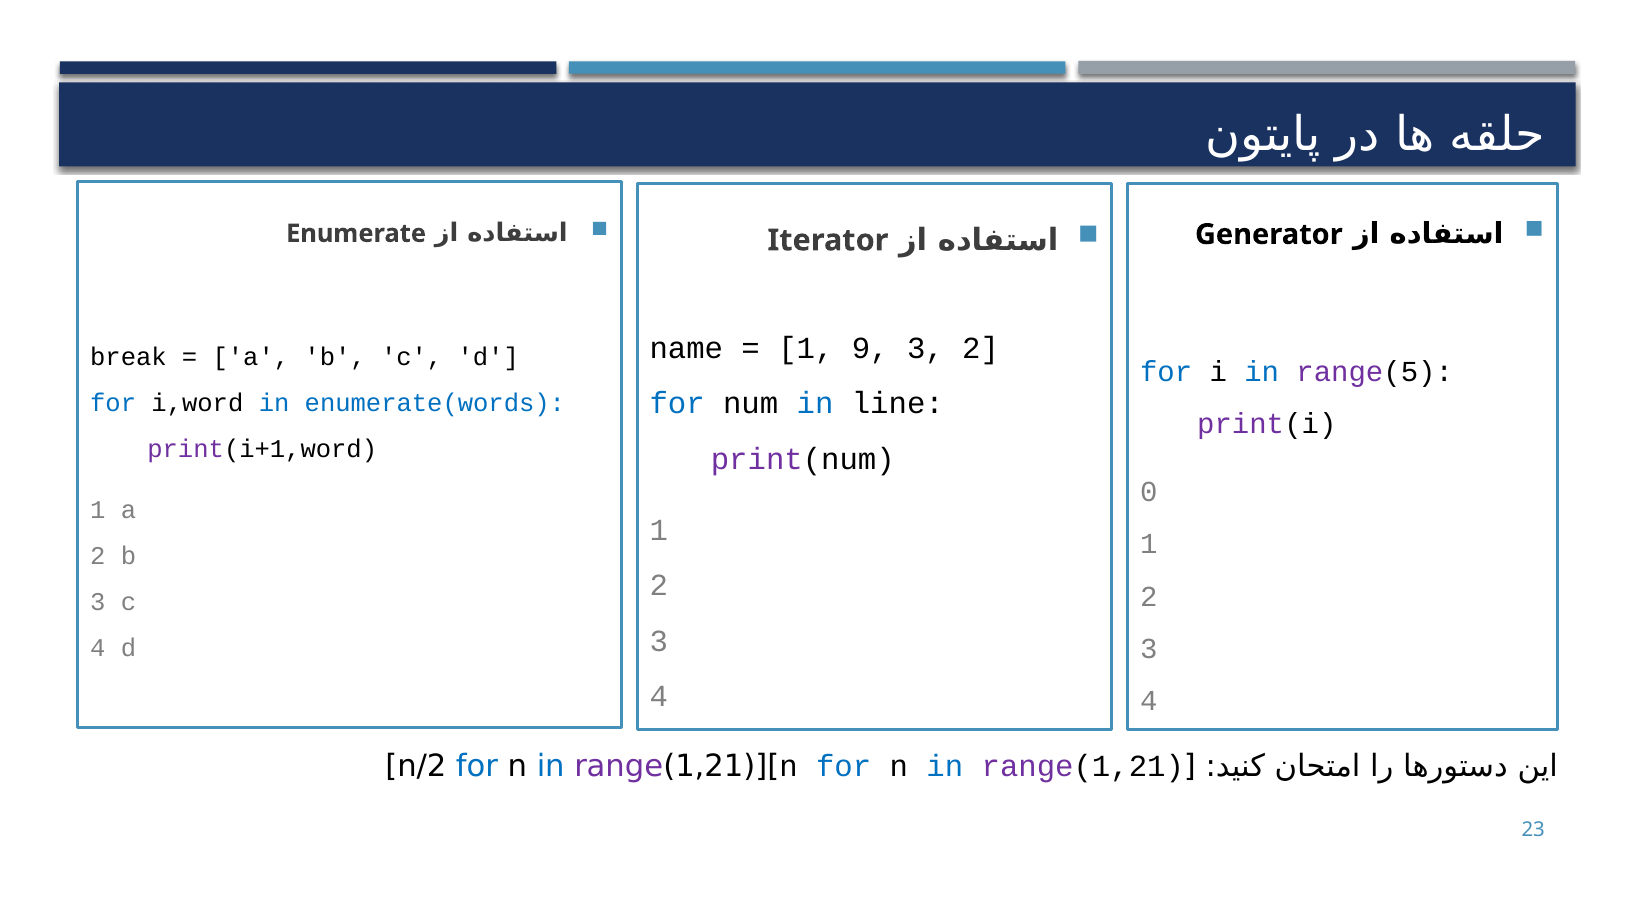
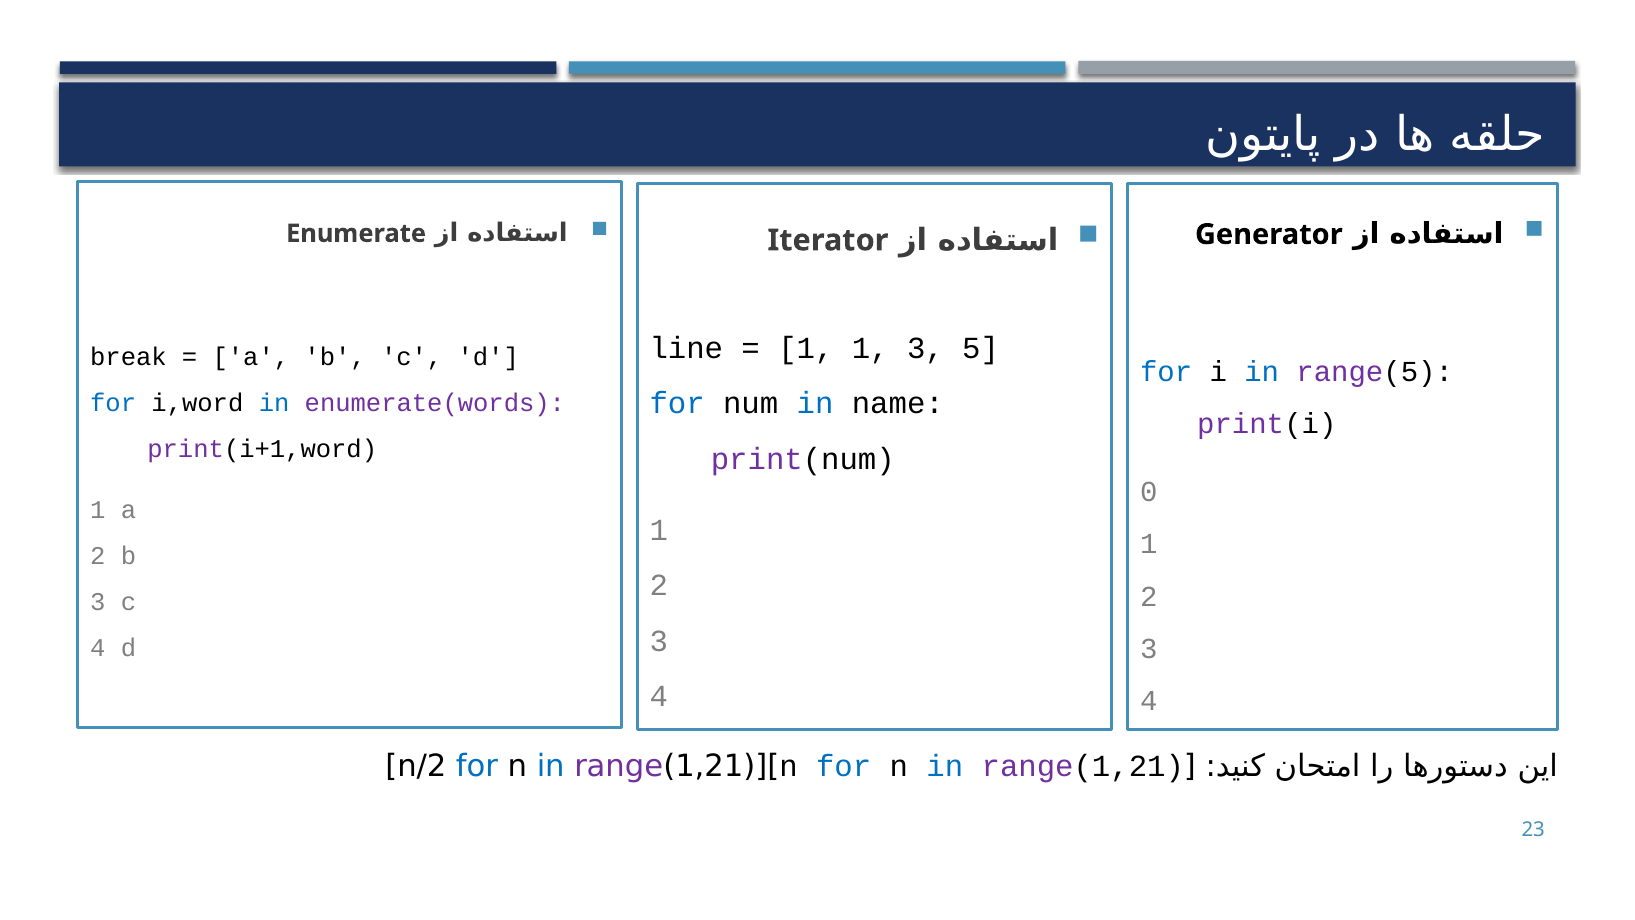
name: name -> line (686, 349)
1 9: 9 -> 1 (870, 349)
3 2: 2 -> 5 (981, 349)
line: line -> name (898, 404)
enumerate(words colour: blue -> purple (435, 403)
